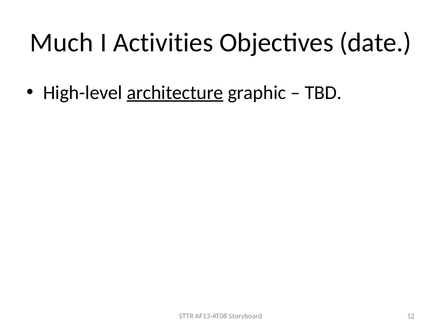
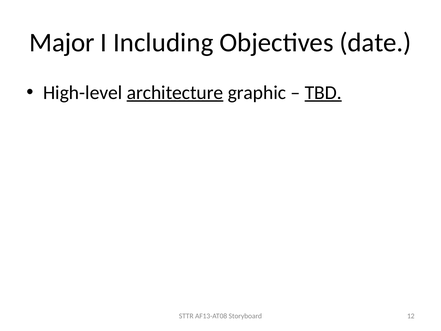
Much: Much -> Major (62, 43)
Activities: Activities -> Including (163, 43)
TBD underline: none -> present (323, 93)
